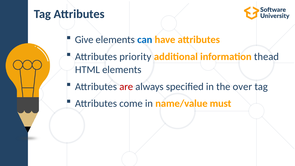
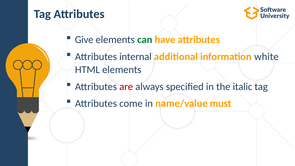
can colour: blue -> green (145, 40)
priority: priority -> internal (135, 57)
thead: thead -> white (266, 57)
over: over -> italic (242, 87)
